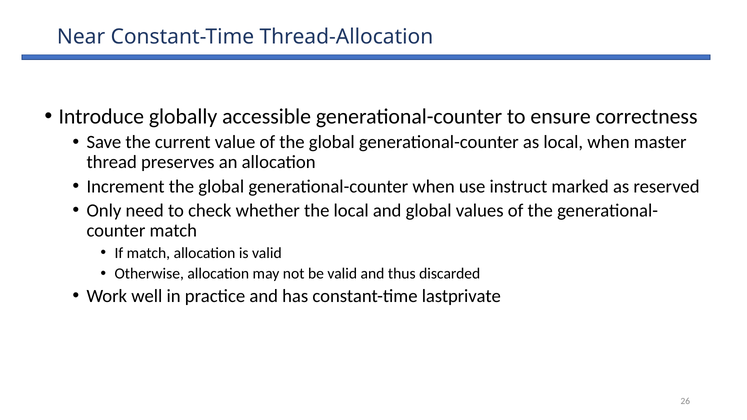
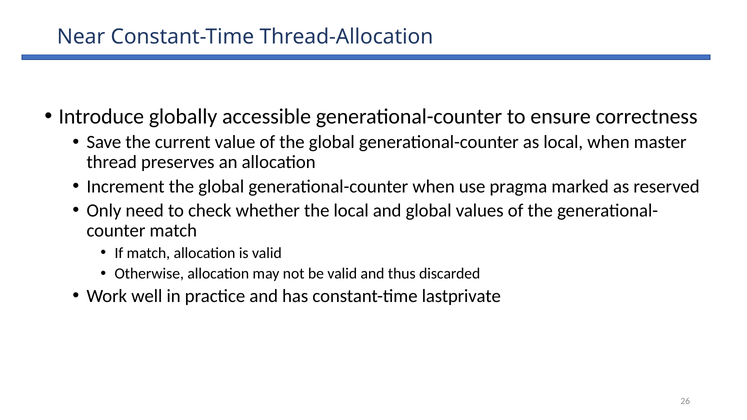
instruct: instruct -> pragma (518, 186)
